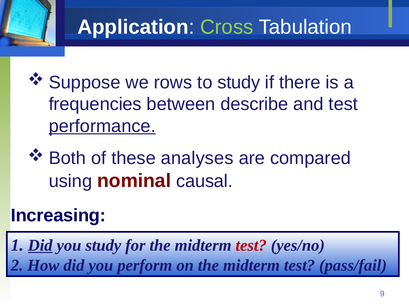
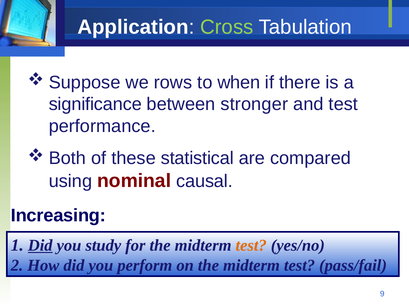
to study: study -> when (239, 82)
frequencies: frequencies -> significance (95, 104)
describe: describe -> stronger (254, 104)
performance underline: present -> none (102, 126)
analyses: analyses -> statistical (197, 158)
test colour: red -> orange (251, 245)
